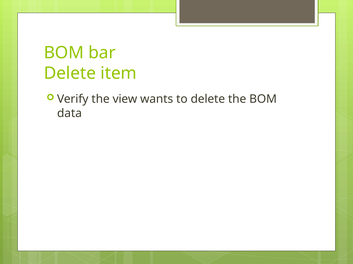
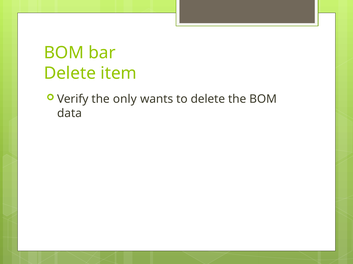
view: view -> only (125, 99)
